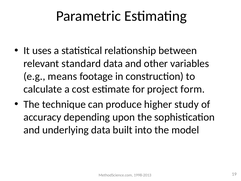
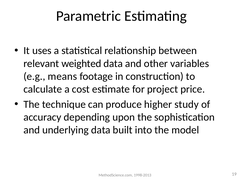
standard: standard -> weighted (81, 63)
form: form -> price (193, 89)
